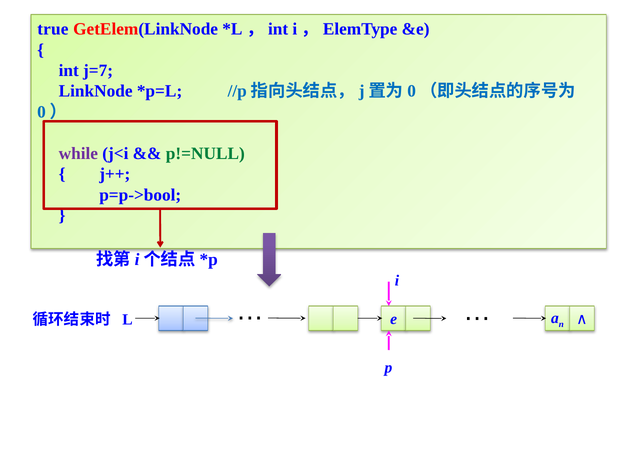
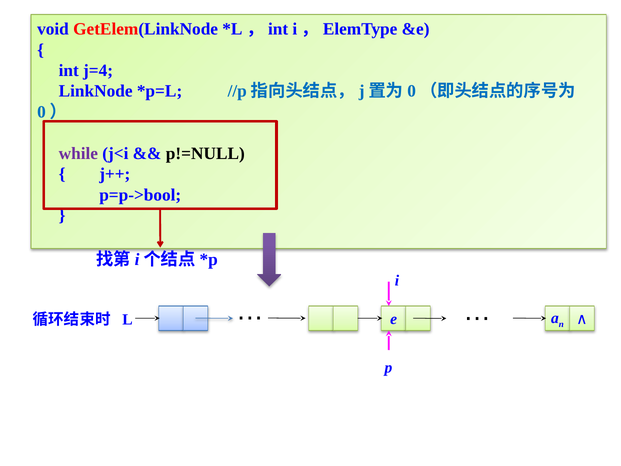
true: true -> void (53, 29)
j=7: j=7 -> j=4 (98, 70)
p!=NULL colour: green -> black (205, 153)
